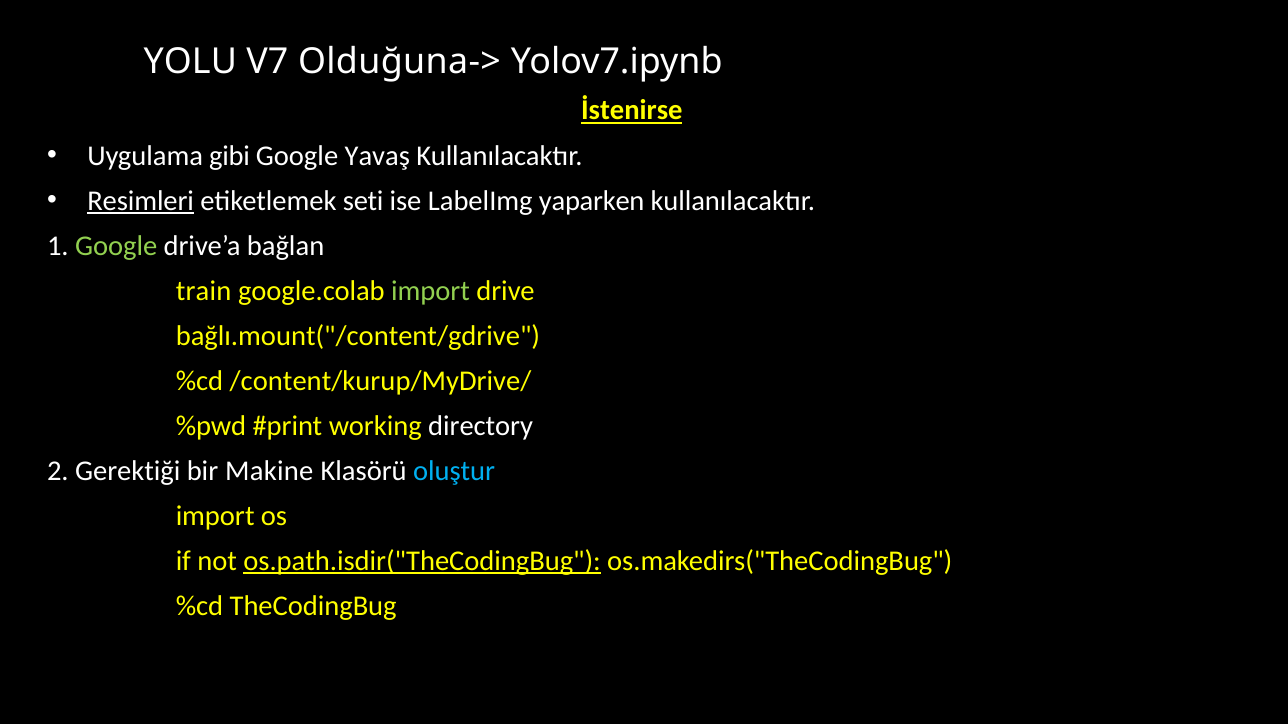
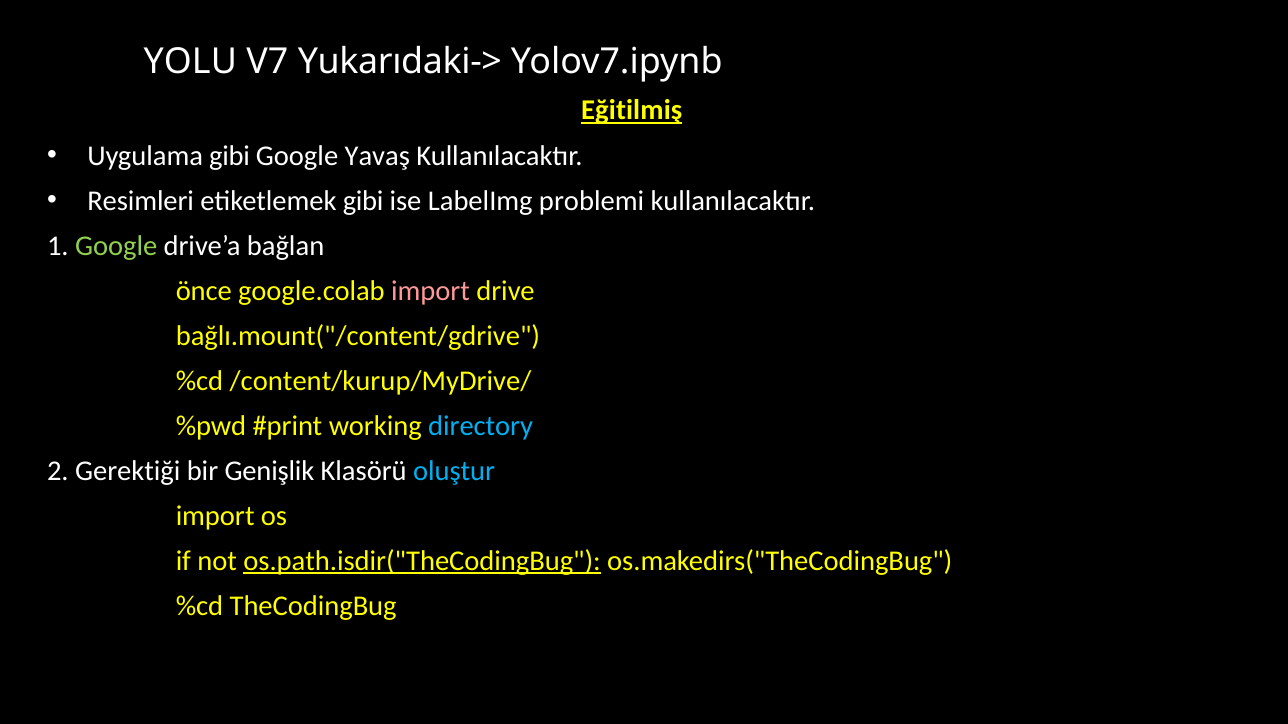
Olduğuna->: Olduğuna-> -> Yukarıdaki-> (400, 61)
İstenirse: İstenirse -> Eğitilmiş (632, 111)
Resimleri underline: present -> none (141, 201)
etiketlemek seti: seti -> gibi (363, 201)
yaparken: yaparken -> problemi (592, 201)
train: train -> önce (204, 291)
import colour: light green -> pink (431, 291)
directory colour: white -> light blue (481, 426)
Makine: Makine -> Genişlik (269, 471)
